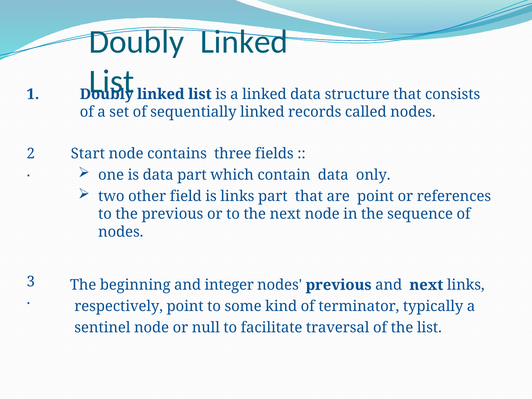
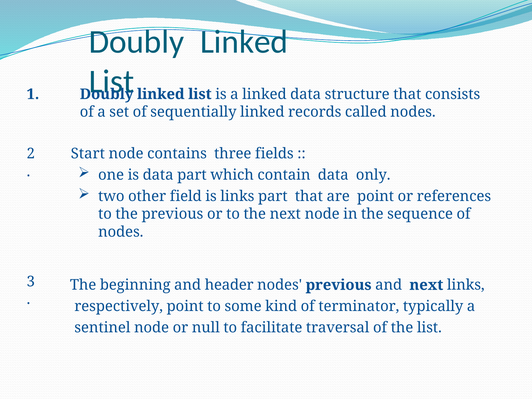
integer: integer -> header (229, 285)
